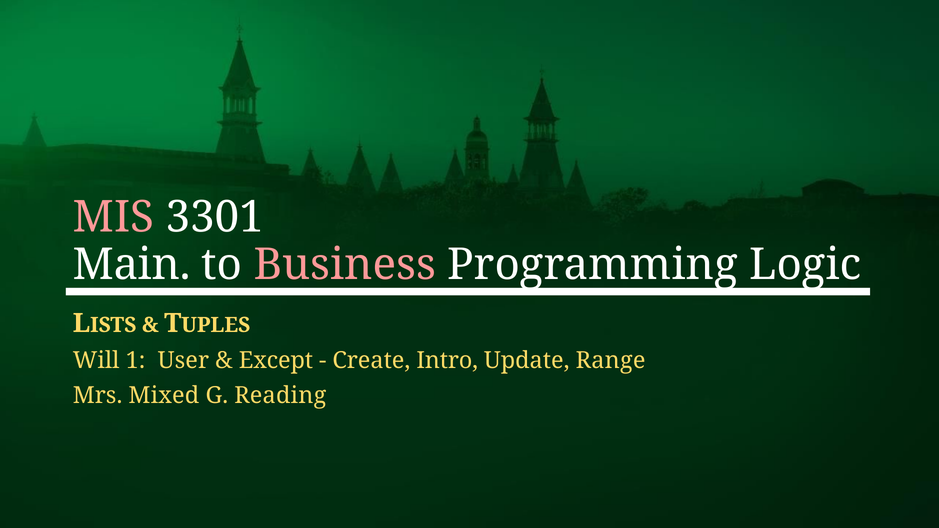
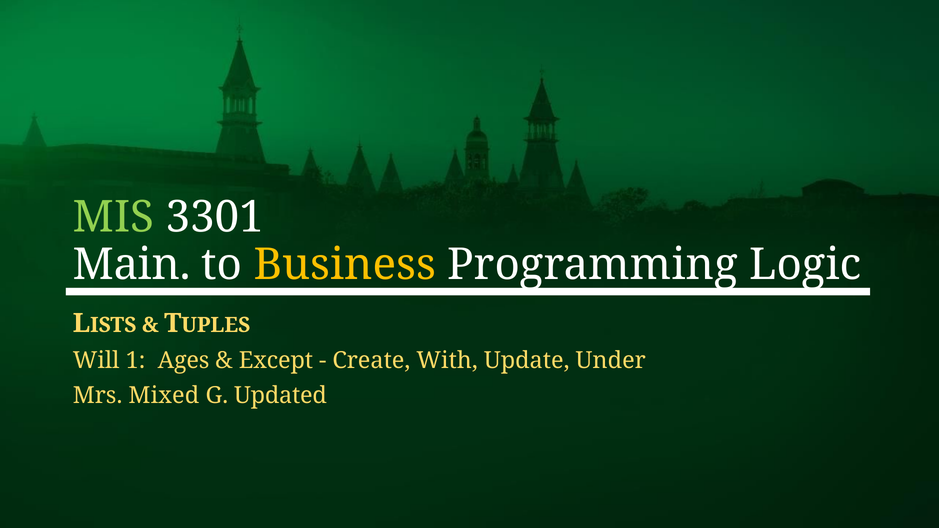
MIS colour: pink -> light green (114, 217)
Business colour: pink -> yellow (345, 265)
User: User -> Ages (184, 361)
Intro: Intro -> With (447, 361)
Range: Range -> Under (611, 361)
Reading: Reading -> Updated (280, 396)
